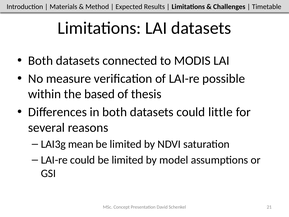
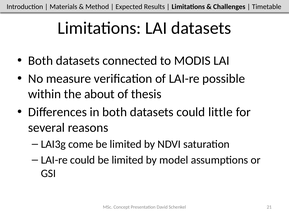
based: based -> about (99, 94)
mean: mean -> come (81, 144)
